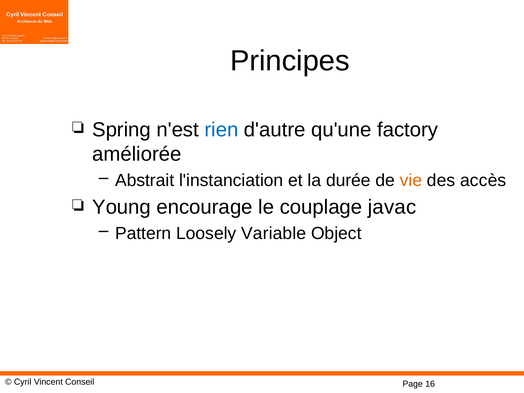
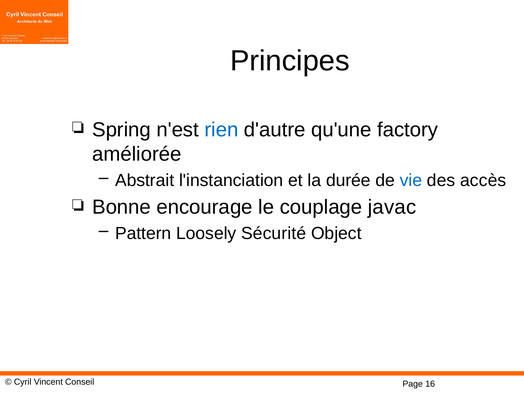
vie colour: orange -> blue (411, 180)
Young: Young -> Bonne (122, 207)
Variable: Variable -> Sécurité (274, 233)
